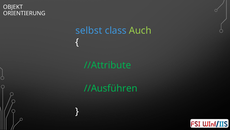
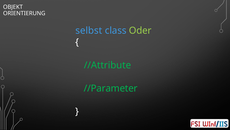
Auch: Auch -> Oder (140, 30)
//Ausführen: //Ausführen -> //Parameter (111, 88)
